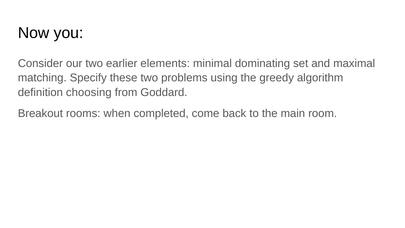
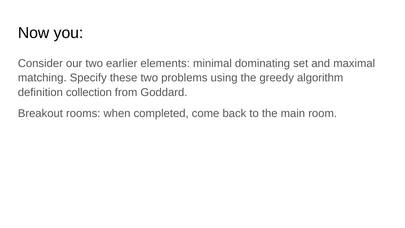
choosing: choosing -> collection (89, 92)
